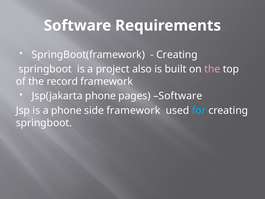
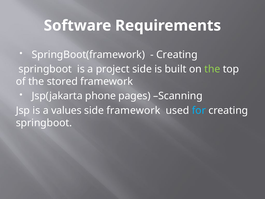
project also: also -> side (142, 69)
the colour: pink -> light green (212, 69)
record: record -> stored (62, 81)
pages Software: Software -> Scanning (178, 96)
a phone: phone -> values (66, 110)
